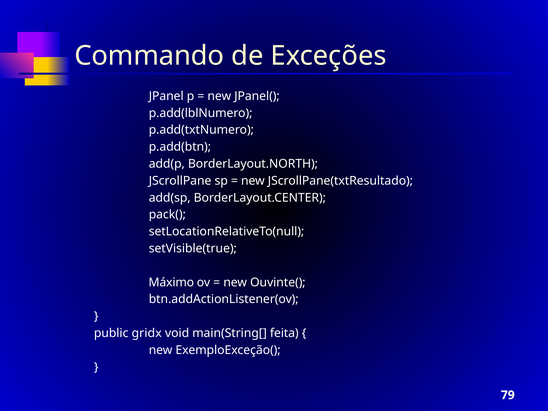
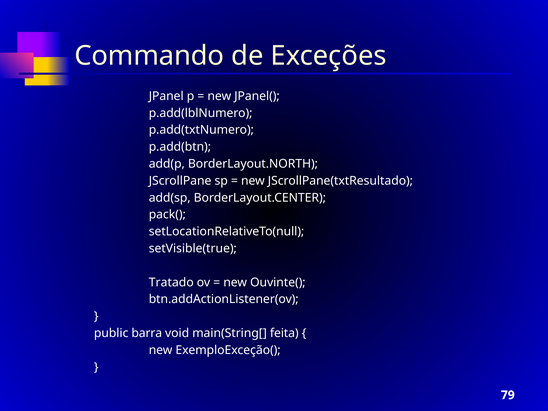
Máximo: Máximo -> Tratado (171, 282)
gridx: gridx -> barra (147, 333)
